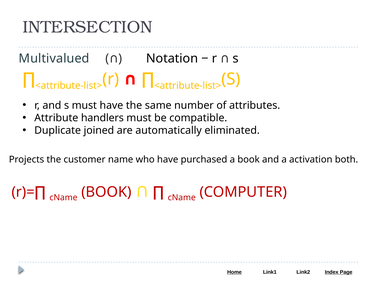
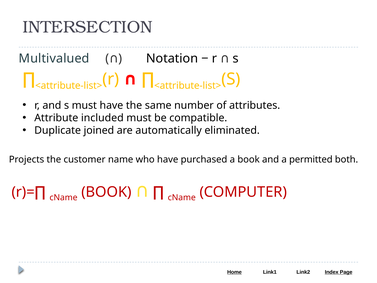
handlers: handlers -> included (102, 118)
activation: activation -> permitted (311, 159)
